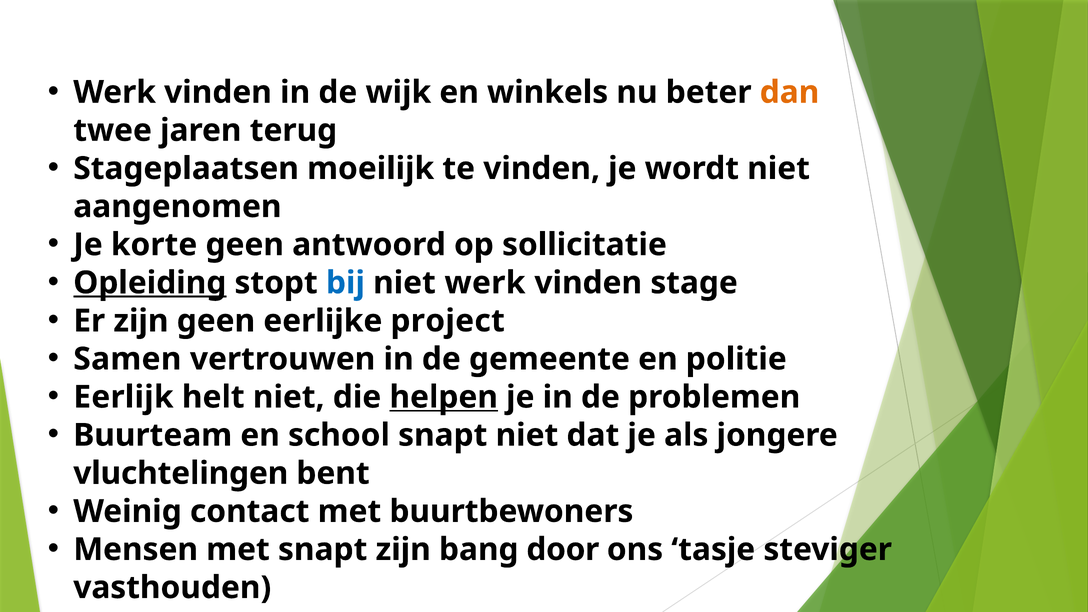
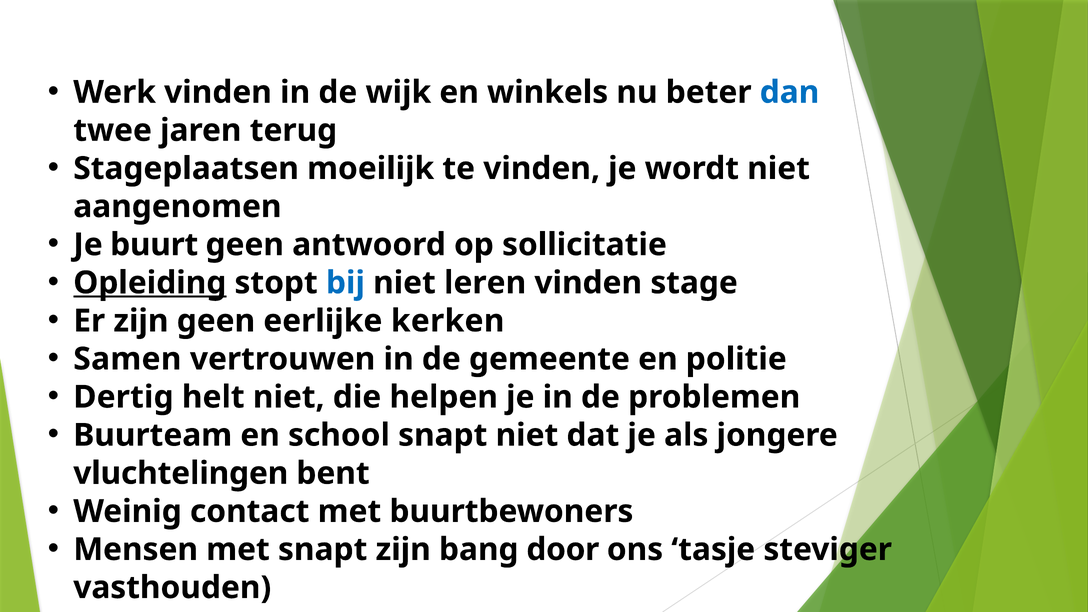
dan colour: orange -> blue (790, 92)
korte: korte -> buurt (154, 245)
niet werk: werk -> leren (485, 283)
project: project -> kerken (448, 321)
Eerlijk: Eerlijk -> Dertig (123, 397)
helpen underline: present -> none (444, 397)
